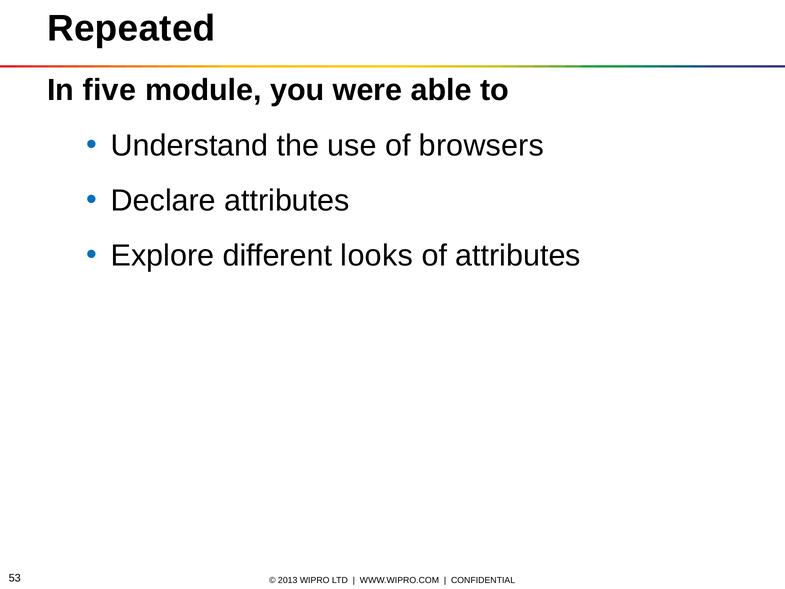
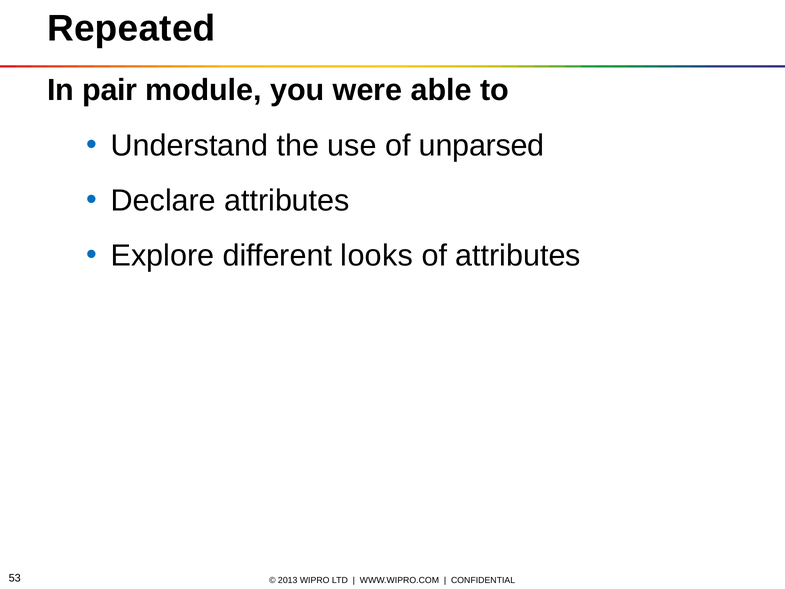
five: five -> pair (110, 90)
browsers: browsers -> unparsed (482, 146)
